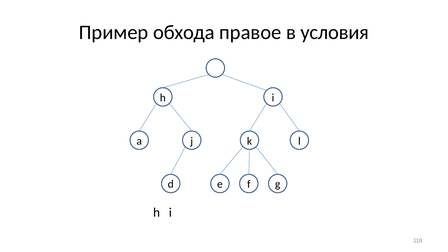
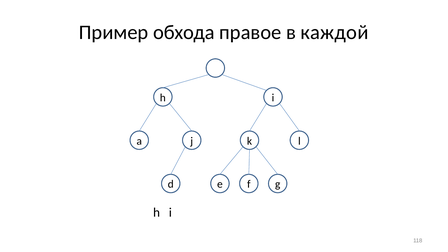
условия: условия -> каждой (335, 33)
